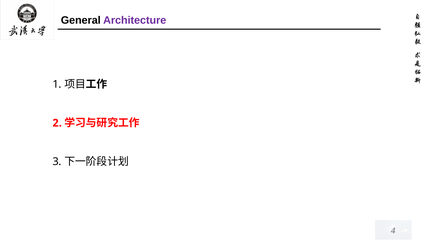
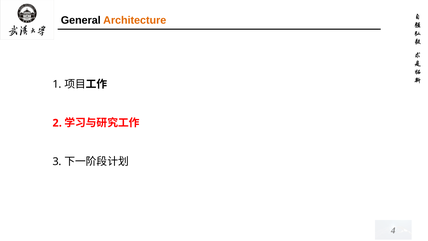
Architecture colour: purple -> orange (135, 20)
